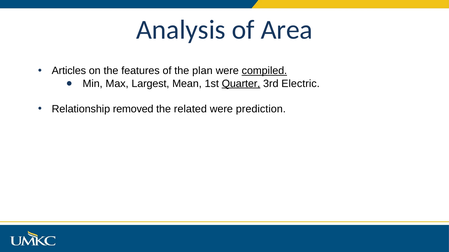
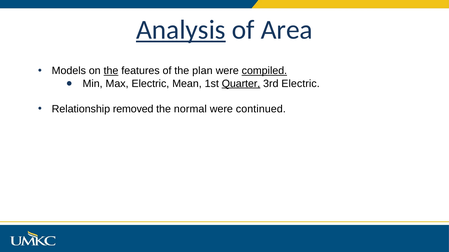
Analysis underline: none -> present (181, 30)
Articles: Articles -> Models (69, 71)
the underline: none -> present (111, 71)
Max Largest: Largest -> Electric (150, 84)
related: related -> normal (190, 109)
prediction: prediction -> continued (261, 109)
